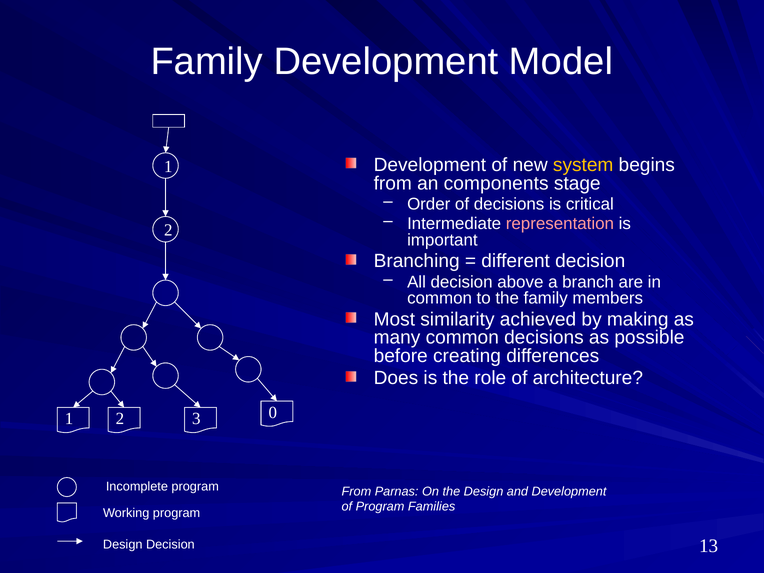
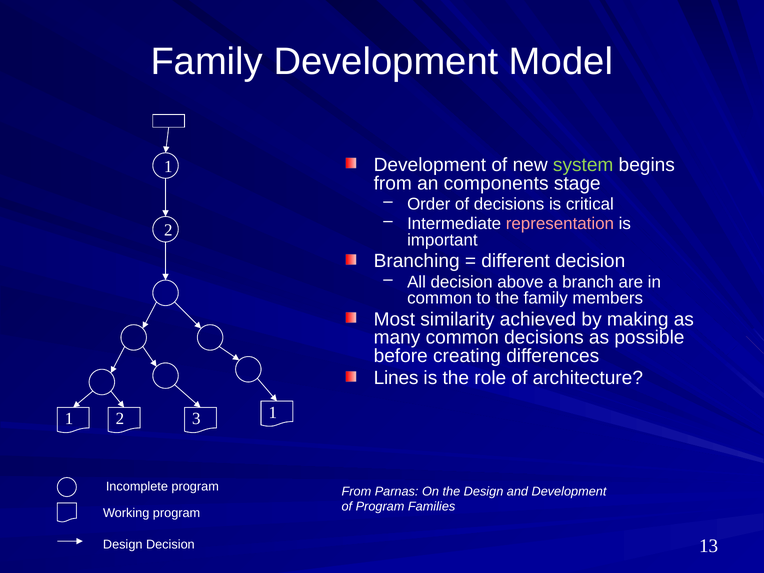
system colour: yellow -> light green (583, 165)
Does: Does -> Lines (396, 378)
3 0: 0 -> 1 (273, 412)
